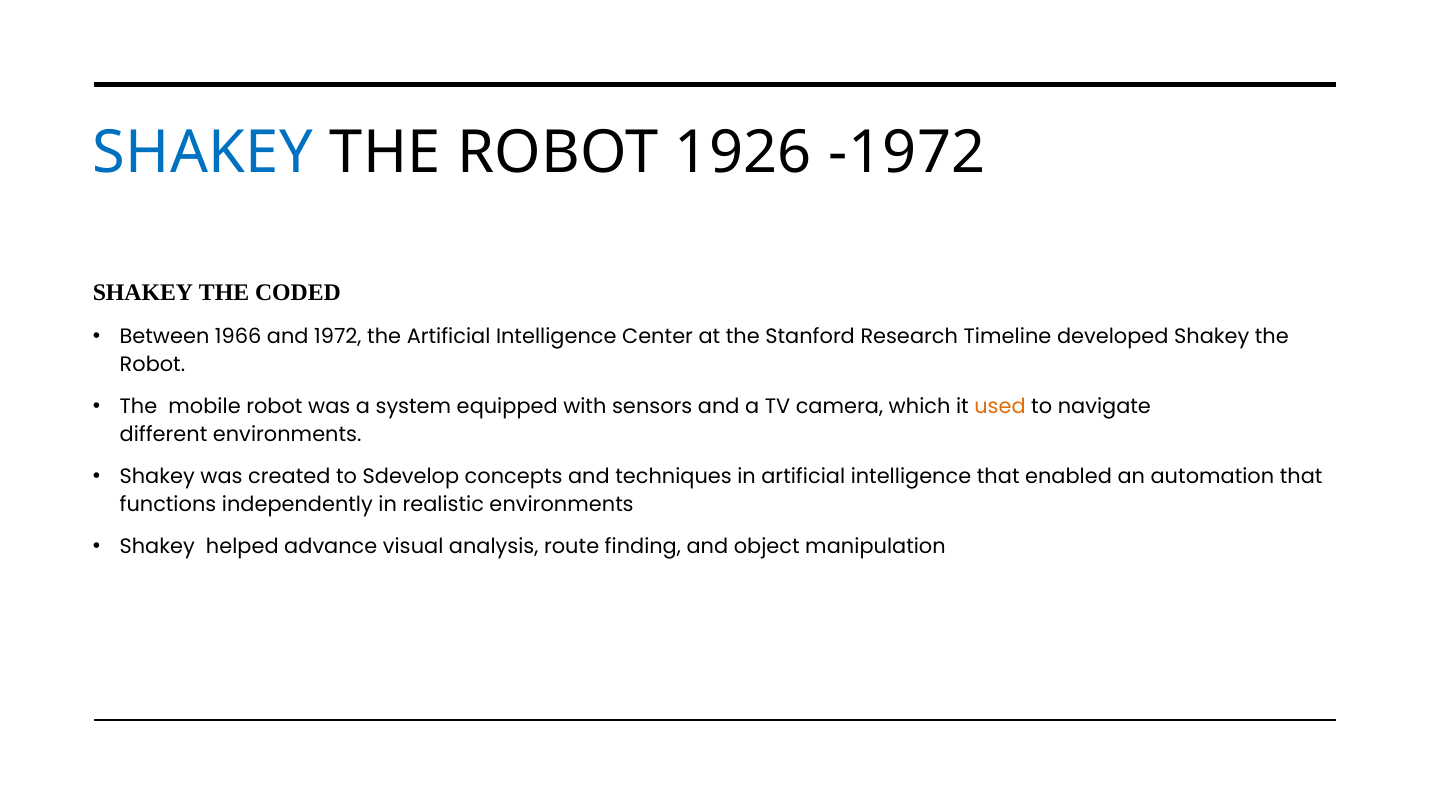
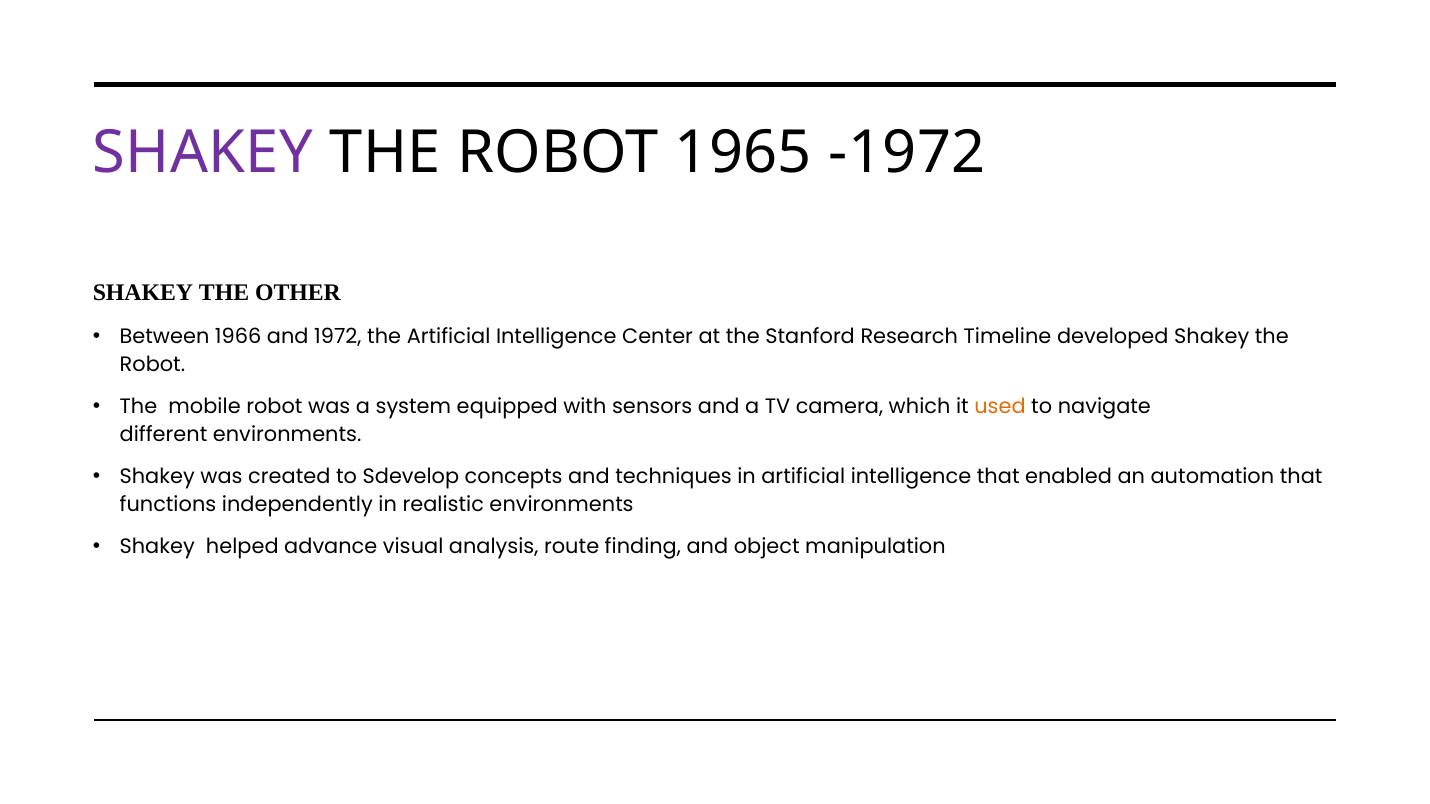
SHAKEY colour: blue -> purple (203, 153)
1926: 1926 -> 1965 (743, 153)
CODED: CODED -> OTHER (298, 293)
